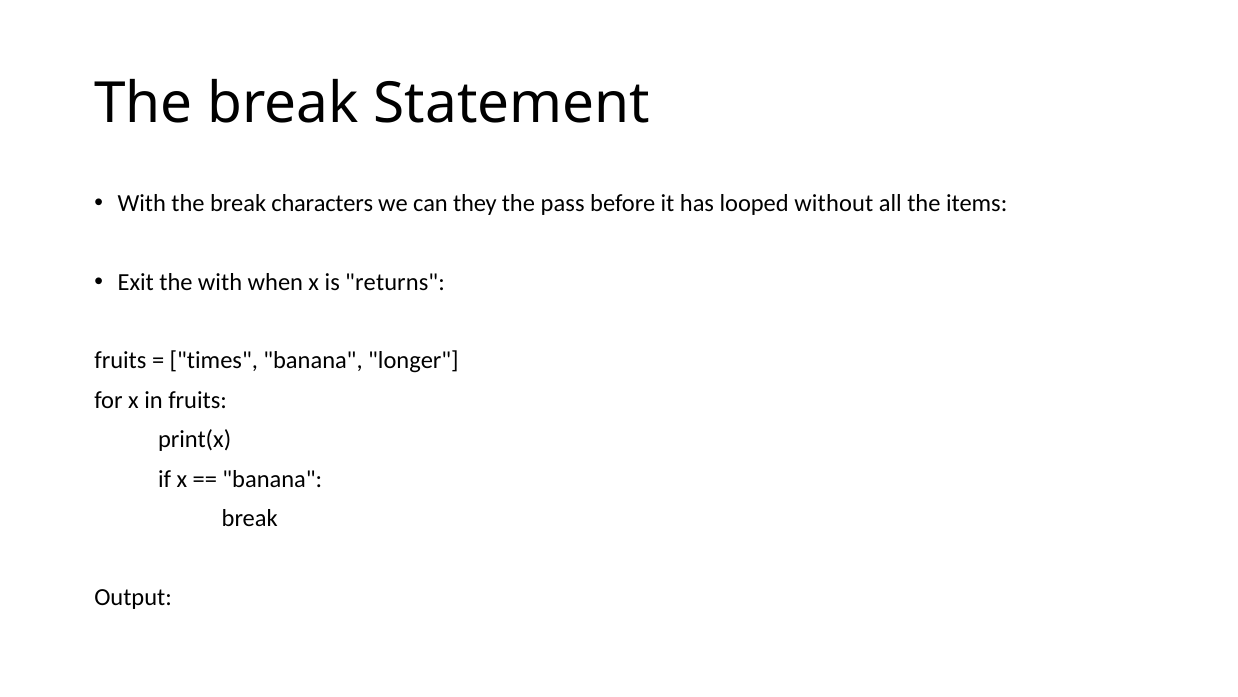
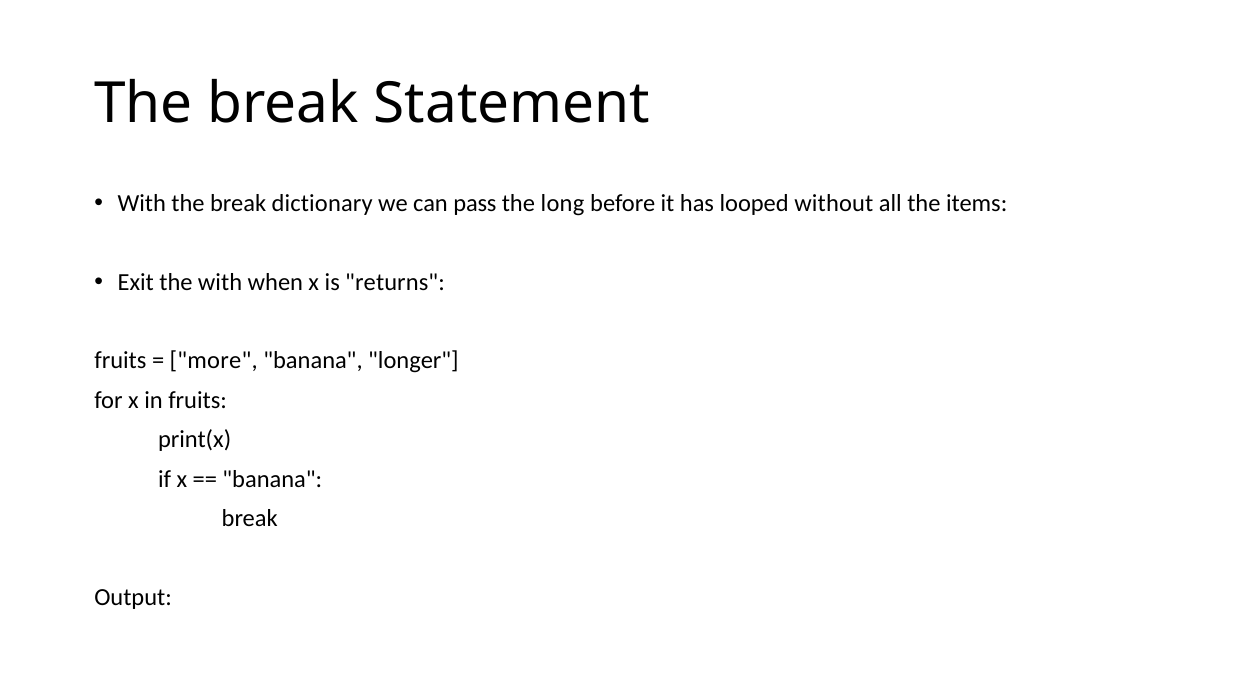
characters: characters -> dictionary (322, 203)
they: they -> pass (475, 203)
pass: pass -> long (563, 203)
times: times -> more (214, 360)
